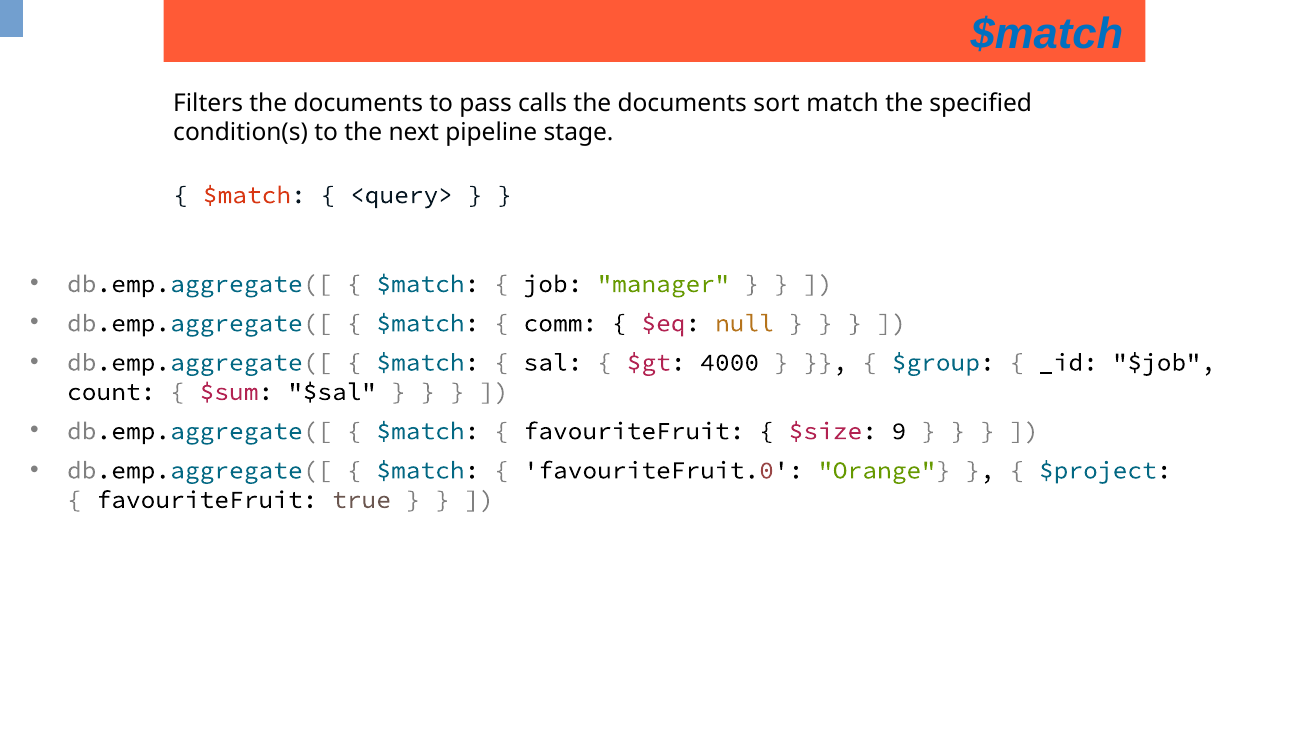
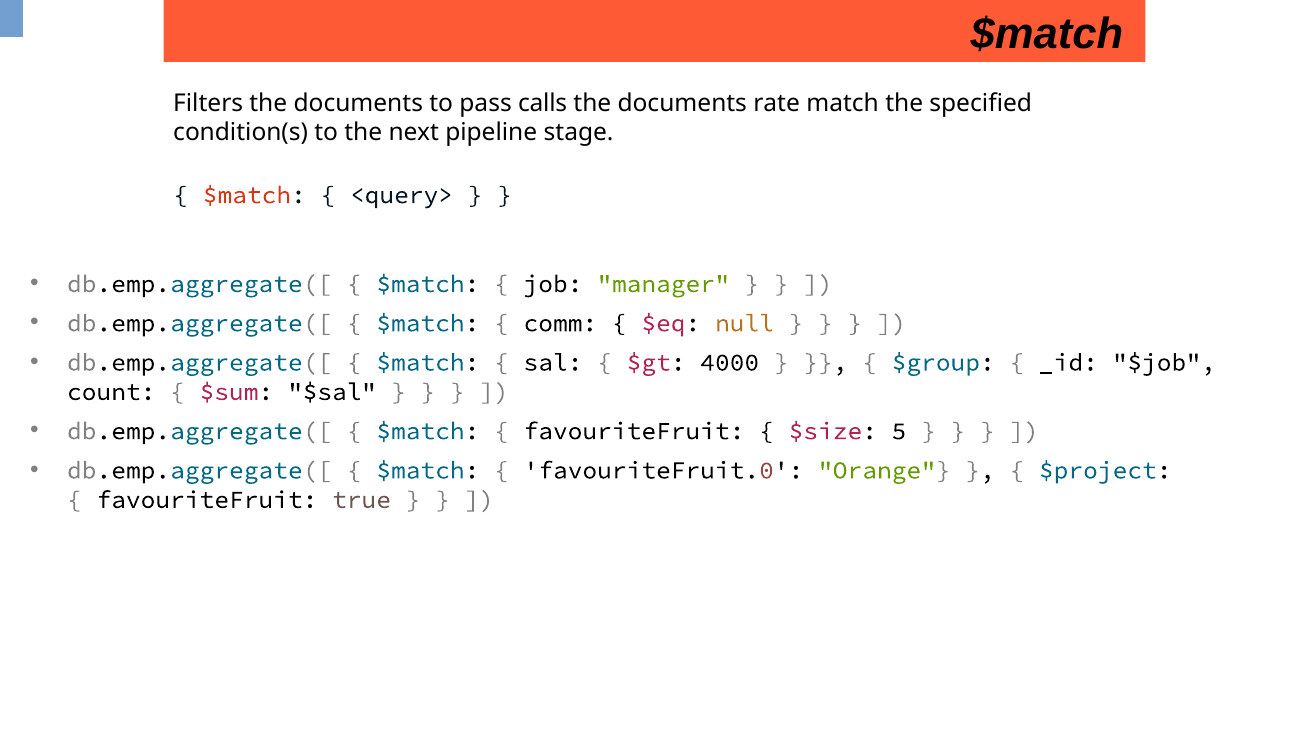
$match colour: blue -> black (1047, 34)
sort: sort -> rate (777, 103)
9: 9 -> 5 (899, 431)
